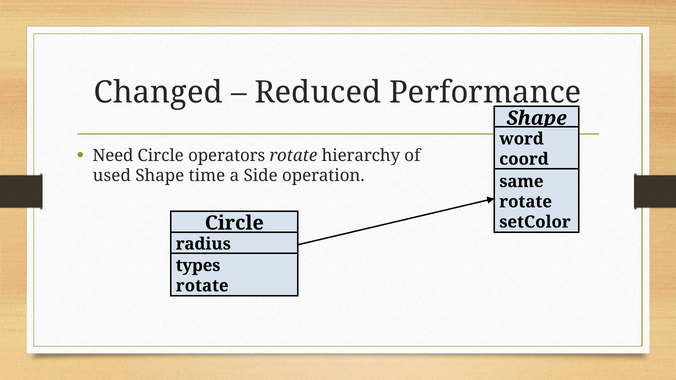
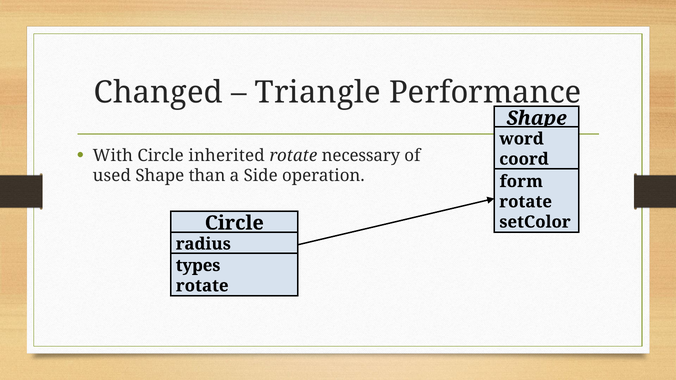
Reduced: Reduced -> Triangle (318, 93)
Need: Need -> With (113, 156)
operators: operators -> inherited (227, 156)
hierarchy: hierarchy -> necessary (361, 156)
time: time -> than (207, 176)
same: same -> form (521, 182)
